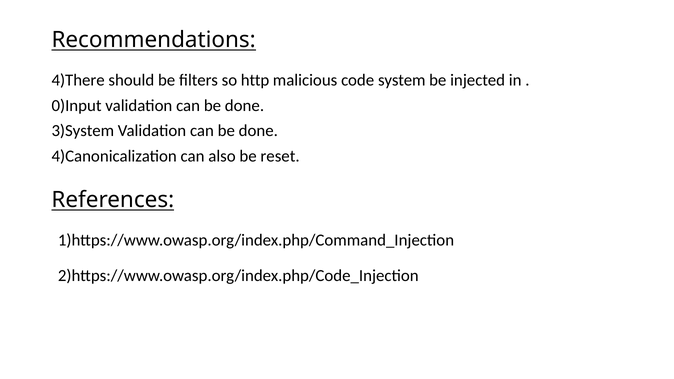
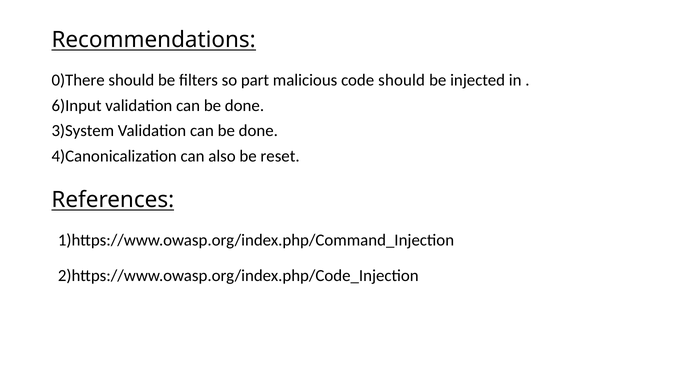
4)There: 4)There -> 0)There (78, 80)
http: http -> part (255, 80)
code system: system -> should (402, 80)
0)Input: 0)Input -> 6)Input (77, 106)
